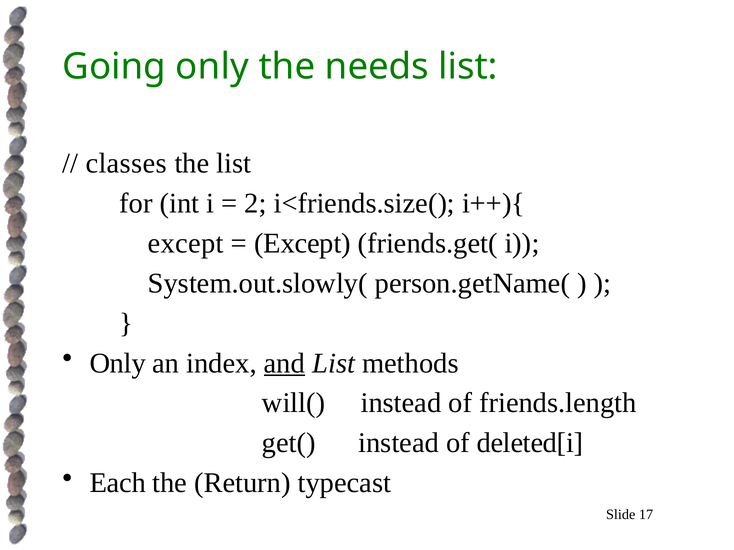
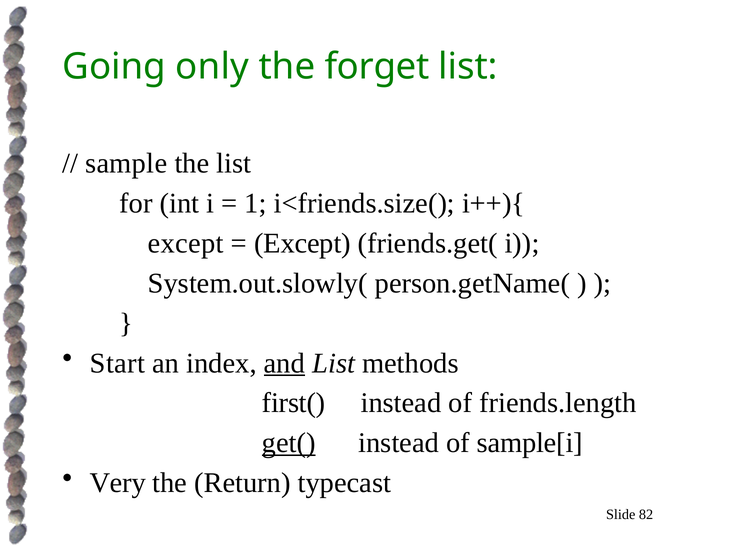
needs: needs -> forget (377, 67)
classes: classes -> sample (126, 163)
2: 2 -> 1 (256, 203)
Only: Only -> Start (117, 363)
will(: will( -> first( (294, 403)
get( underline: none -> present (289, 443)
deleted[i: deleted[i -> sample[i (530, 443)
Each: Each -> Very (118, 483)
17: 17 -> 82 (646, 515)
